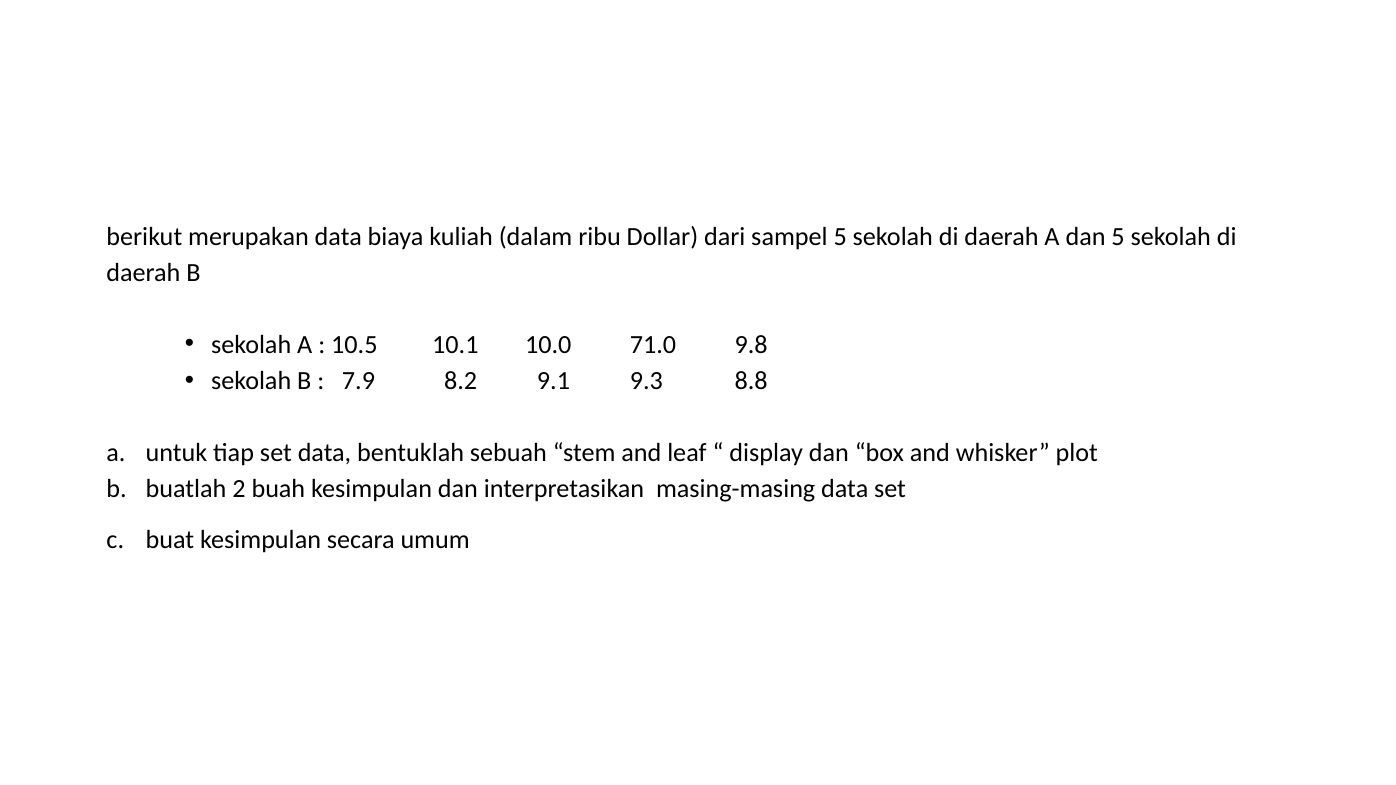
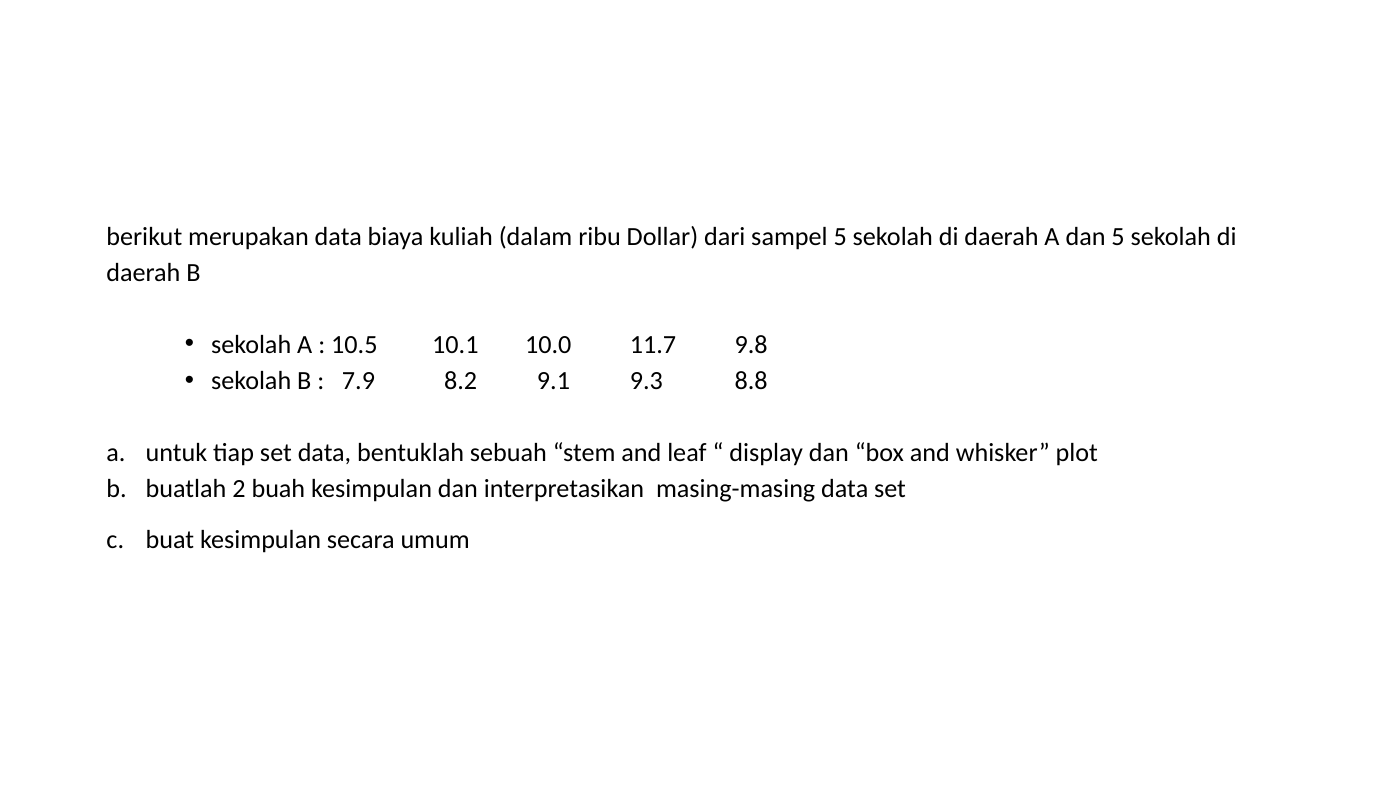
71.0: 71.0 -> 11.7 (653, 345)
